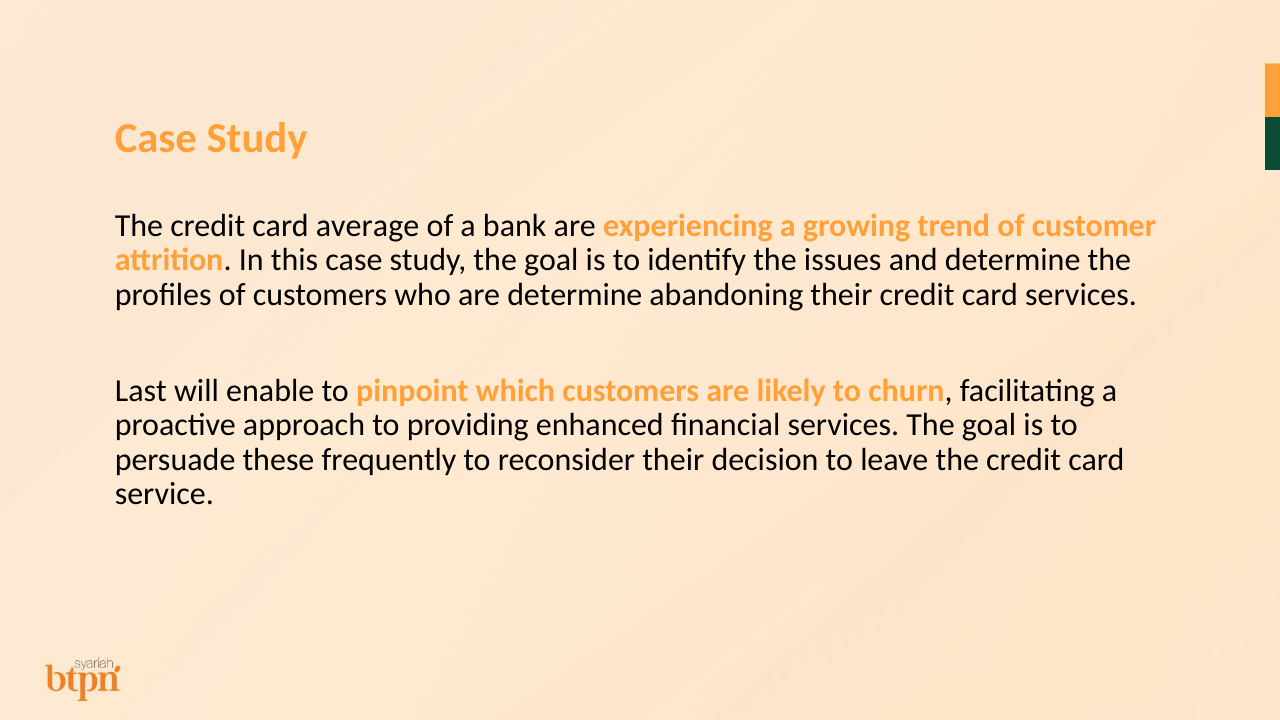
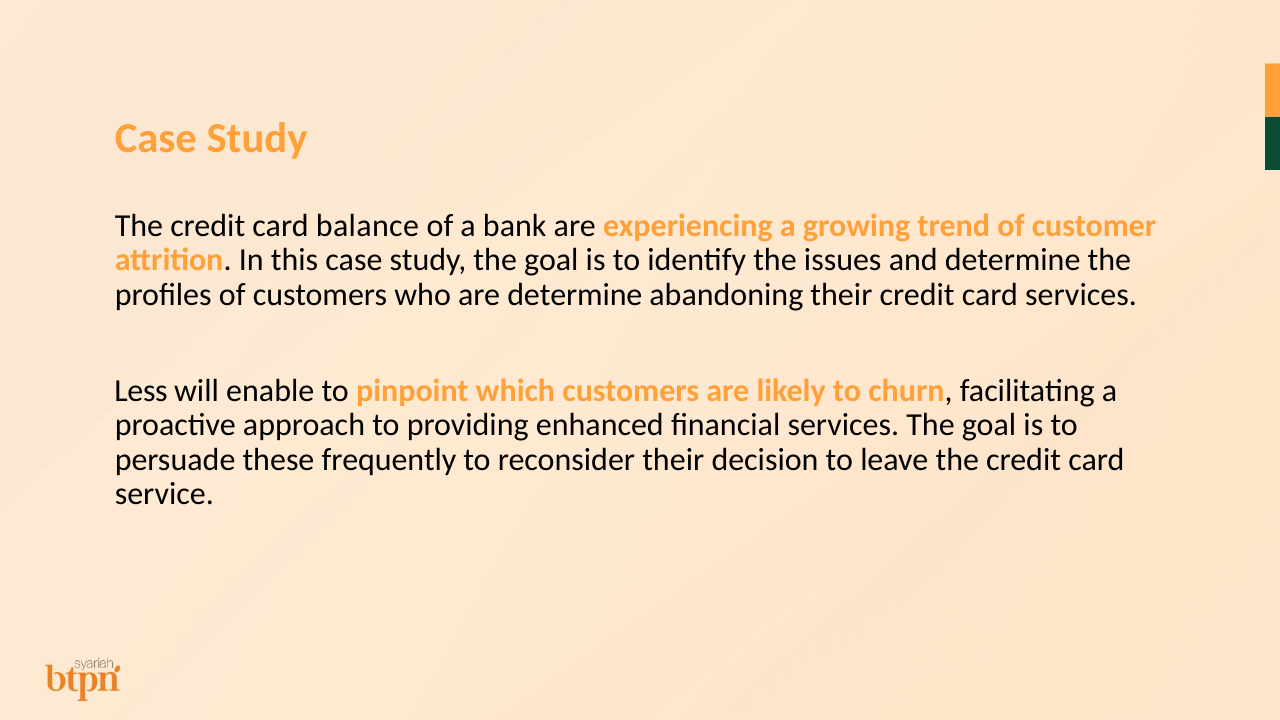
average: average -> balance (367, 226)
Last: Last -> Less (141, 390)
